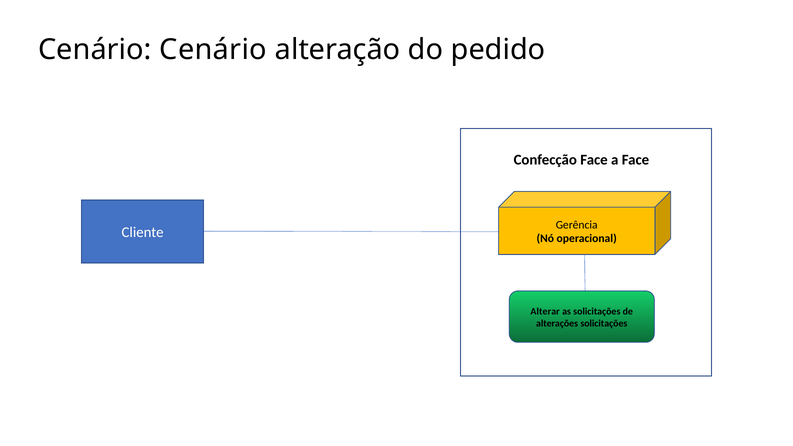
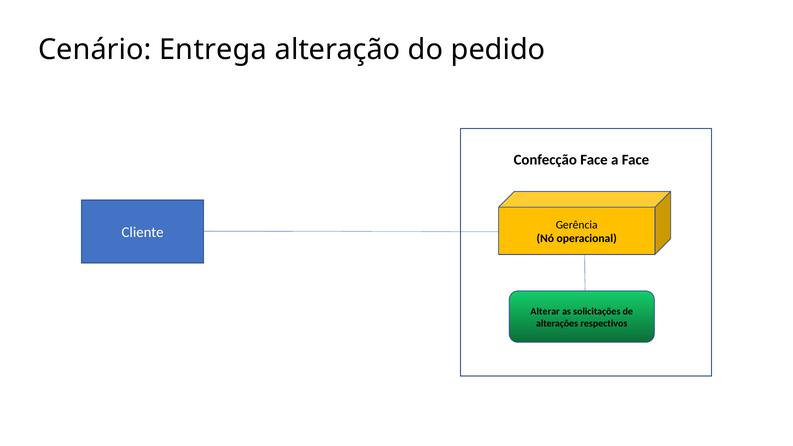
Cenário Cenário: Cenário -> Entrega (213, 50)
alterações solicitações: solicitações -> respectivos (604, 323)
